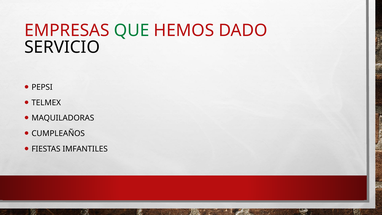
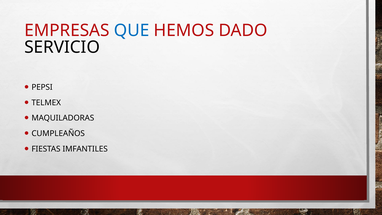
QUE colour: green -> blue (132, 31)
